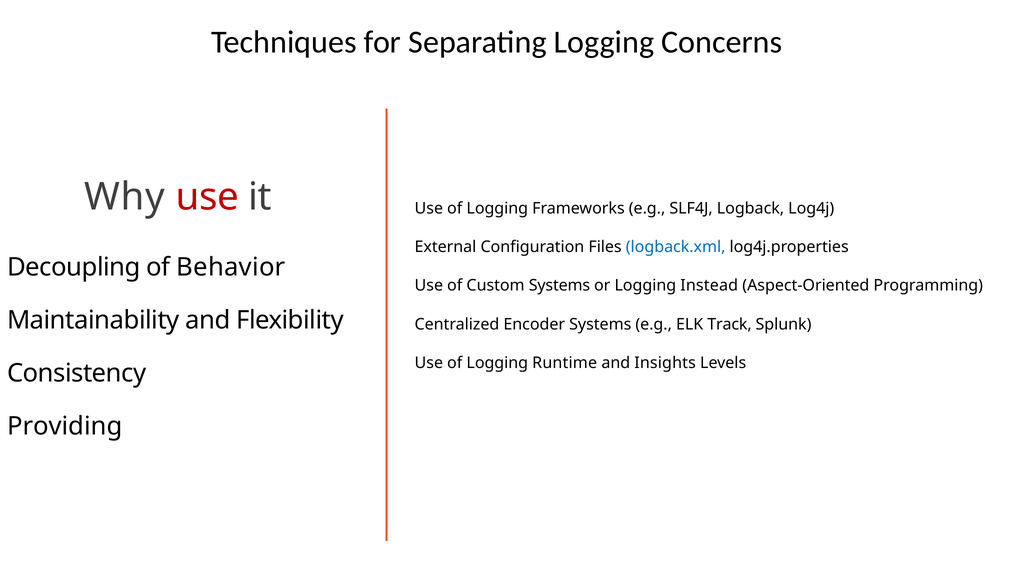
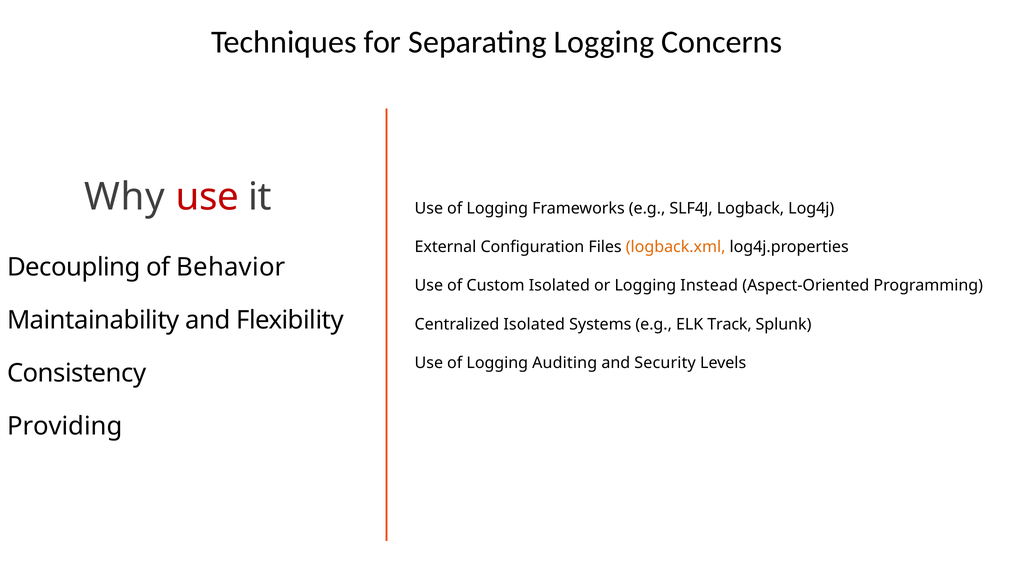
logback.xml colour: blue -> orange (676, 247)
Custom Systems: Systems -> Isolated (559, 286)
Centralized Encoder: Encoder -> Isolated (534, 324)
Runtime: Runtime -> Auditing (565, 363)
Insights: Insights -> Security (665, 363)
